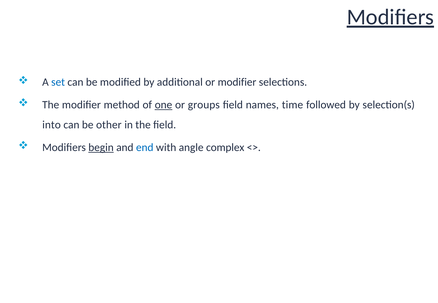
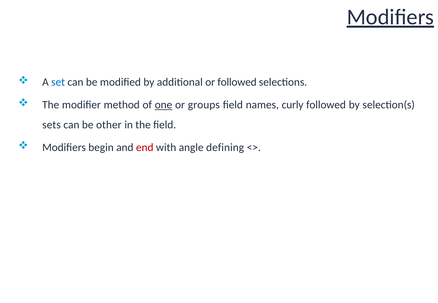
or modifier: modifier -> followed (237, 82)
time: time -> curly (293, 105)
into: into -> sets (52, 125)
begin underline: present -> none (101, 147)
end colour: blue -> red (145, 147)
complex: complex -> defining (225, 147)
